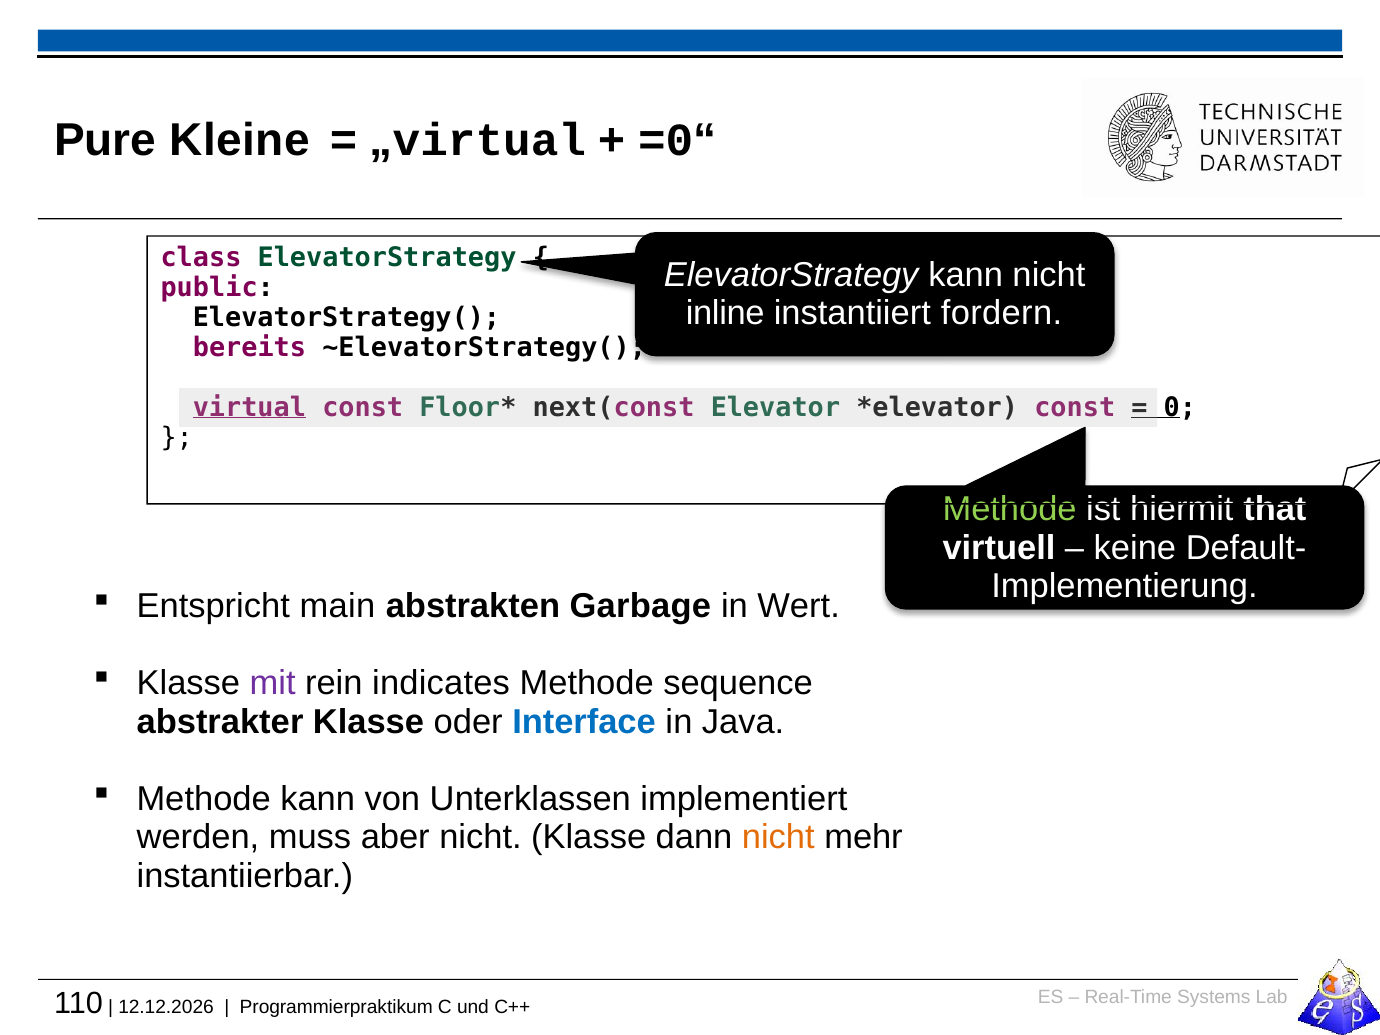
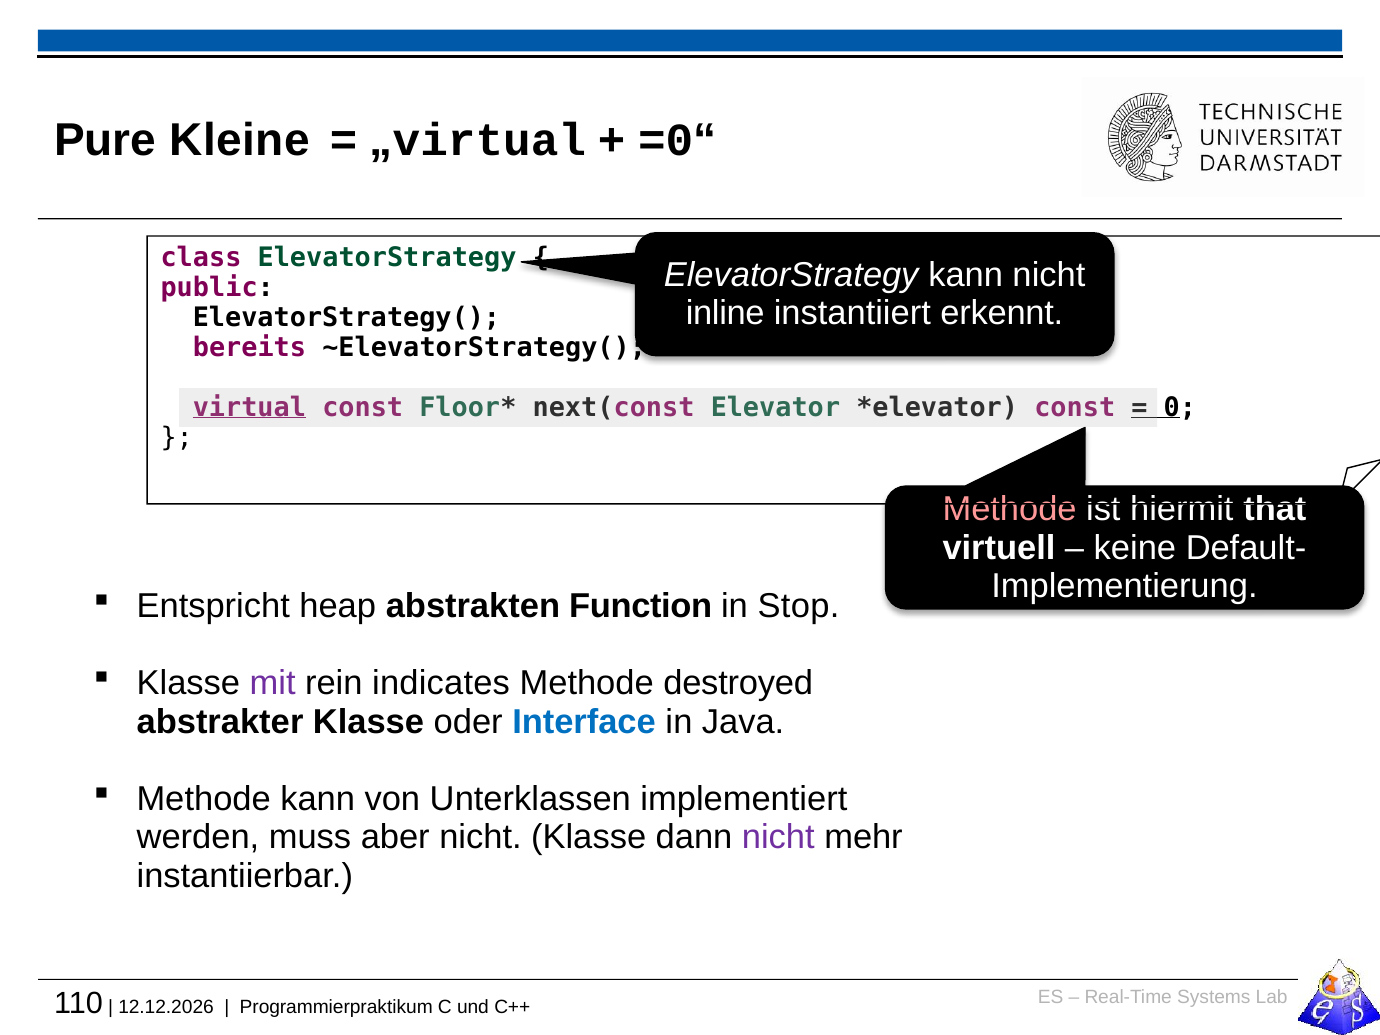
fordern: fordern -> erkennt (1002, 314)
Methode colour: light green -> pink (1010, 509)
main: main -> heap (338, 606)
Garbage: Garbage -> Function (641, 606)
Wert: Wert -> Stop (798, 606)
sequence: sequence -> destroyed (738, 683)
nicht colour: orange -> purple (778, 837)
